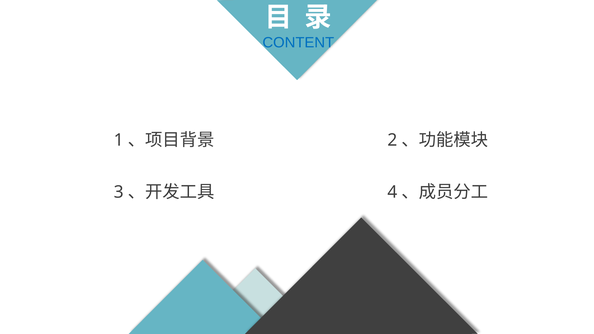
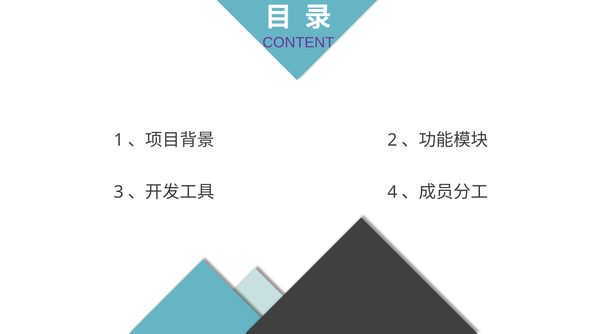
CONTENT colour: blue -> purple (298, 43)
